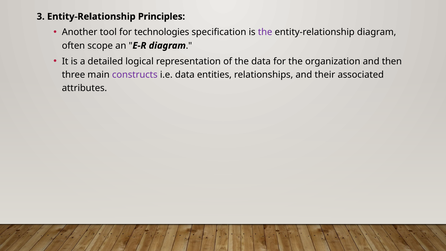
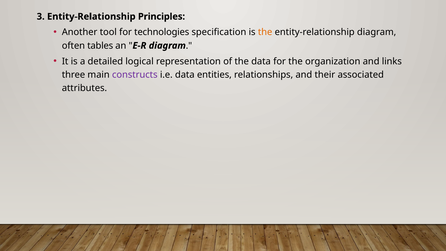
the colour: purple -> orange (265, 32)
scope: scope -> tables (100, 46)
then: then -> links (392, 61)
